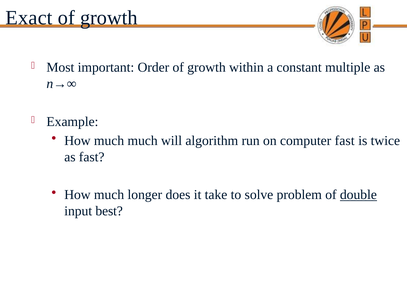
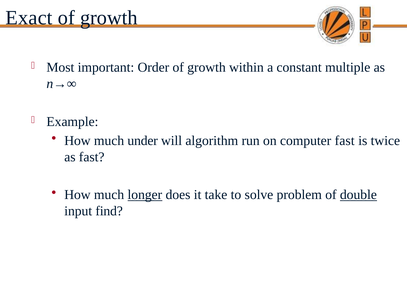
much much: much -> under (143, 141)
longer underline: none -> present (145, 195)
best: best -> find (109, 211)
